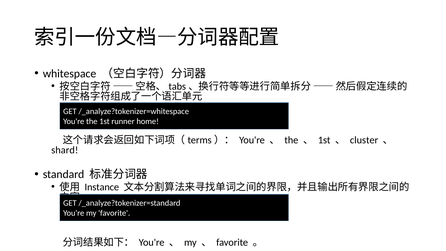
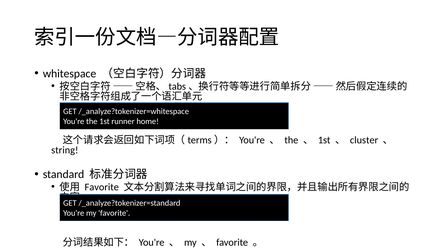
shard: shard -> string (65, 150)
Instance: Instance -> Favorite (102, 187)
